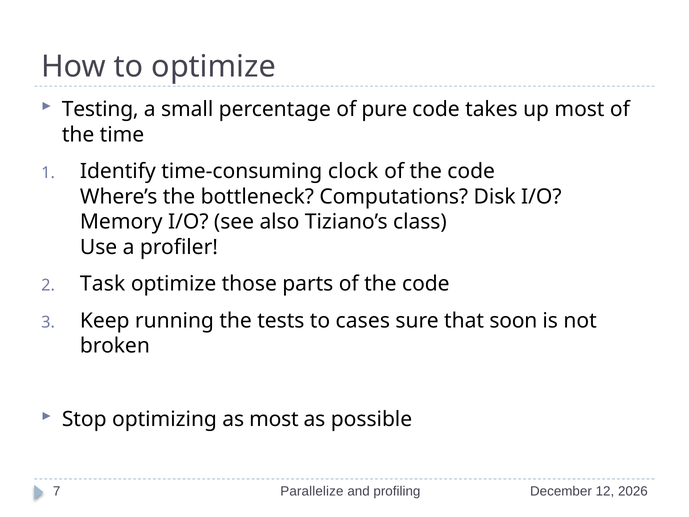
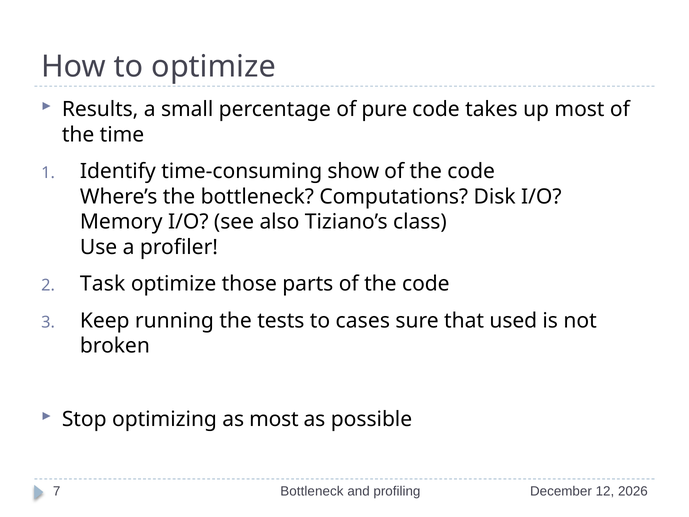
Testing: Testing -> Results (100, 109)
clock: clock -> show (353, 171)
soon: soon -> used (513, 321)
Parallelize: Parallelize -> Bottleneck (312, 491)
